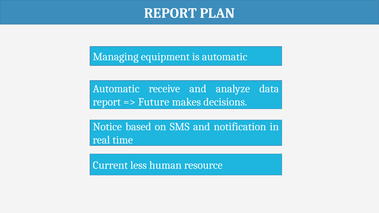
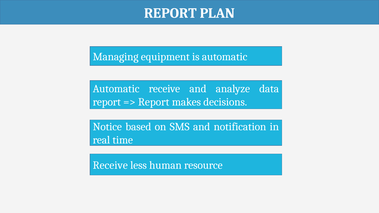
Future: Future -> Report (154, 102)
Current: Current -> Receive (110, 165)
